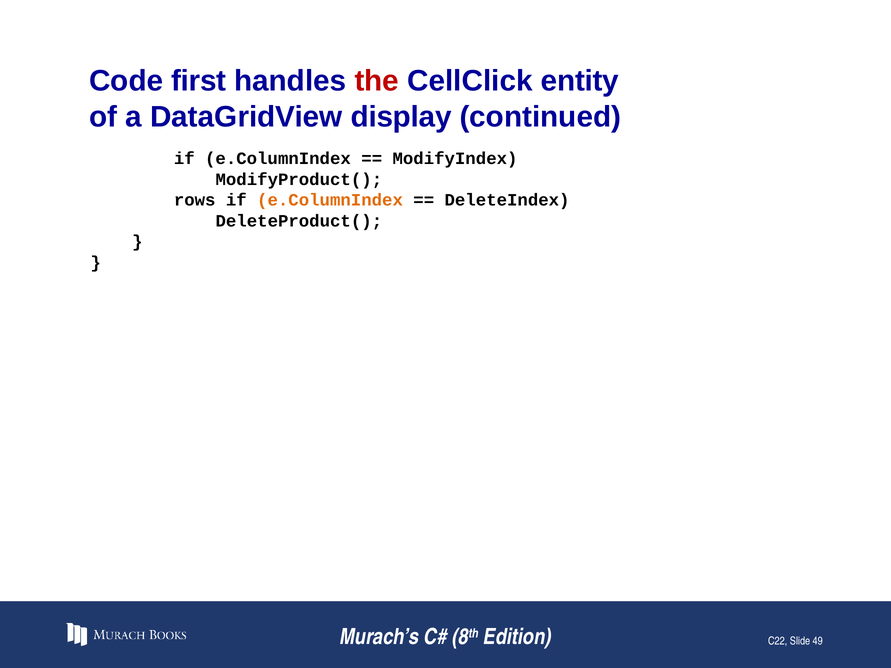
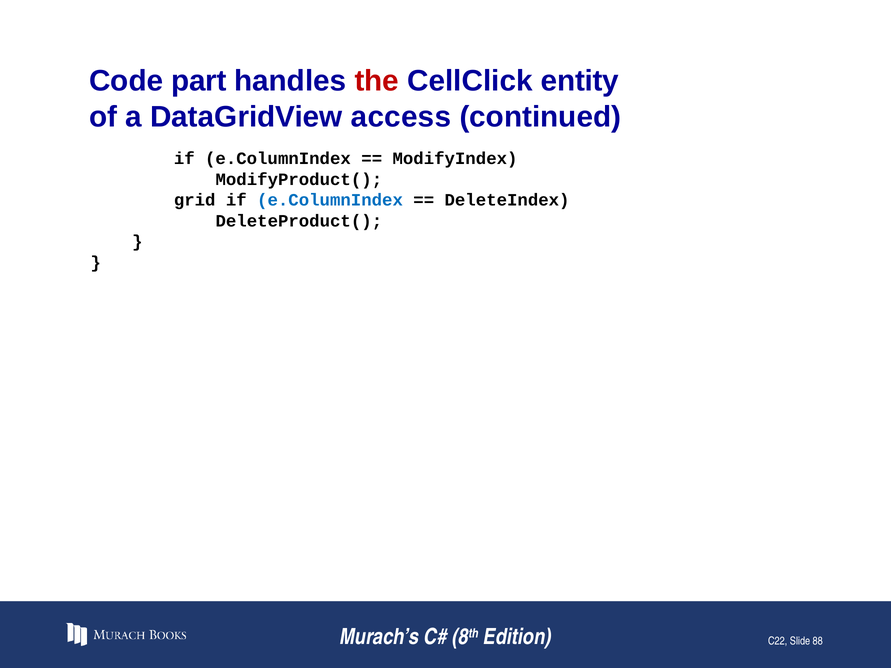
first: first -> part (199, 81)
display: display -> access (401, 117)
rows: rows -> grid (195, 200)
e.ColumnIndex colour: orange -> blue (330, 200)
49: 49 -> 88 (818, 641)
